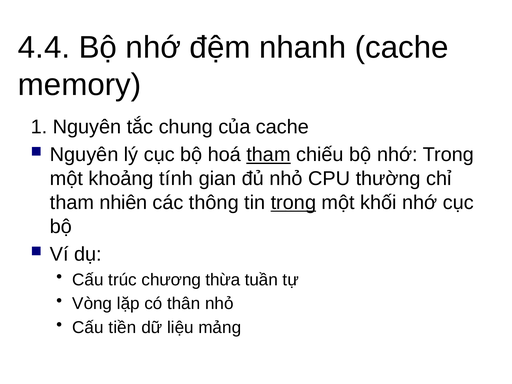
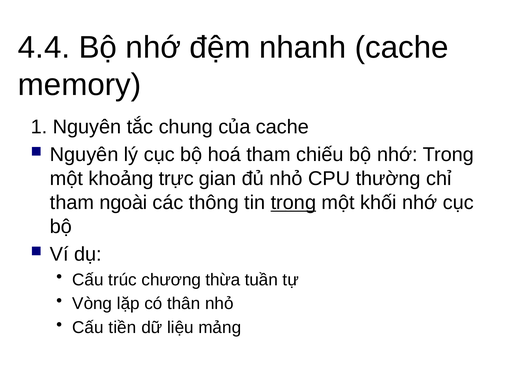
tham underline: present -> none (269, 155)
tính: tính -> trực (176, 179)
nhiên: nhiên -> ngoài (123, 203)
